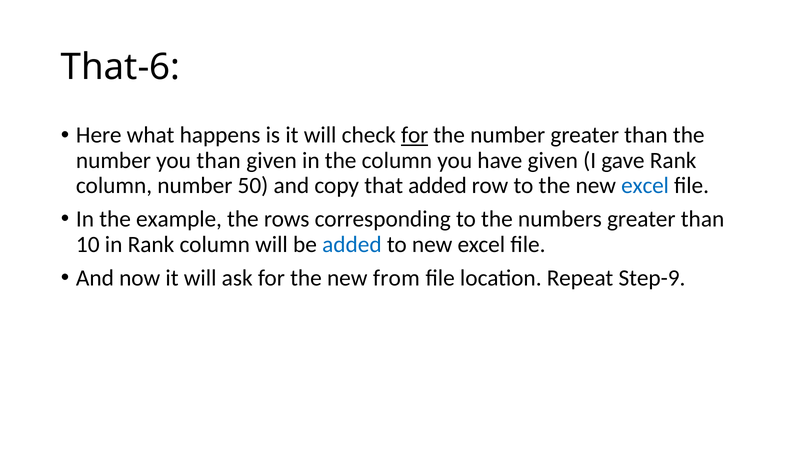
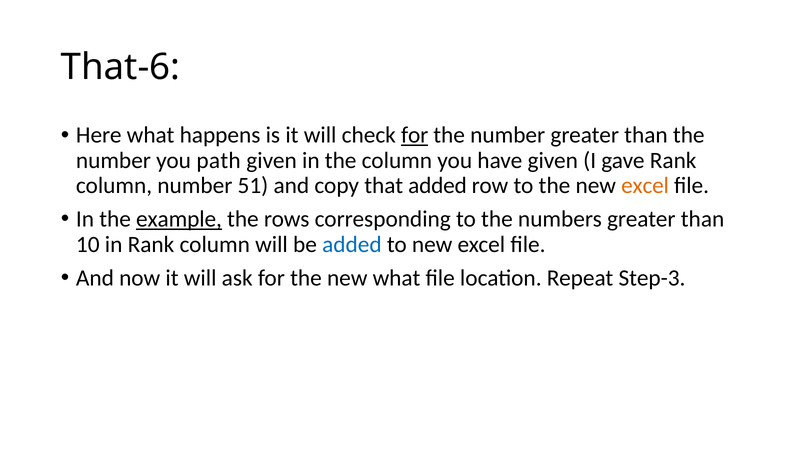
you than: than -> path (219, 160)
50: 50 -> 51 (253, 186)
excel colour: blue -> orange (645, 186)
example underline: none -> present (179, 219)
new from: from -> what (396, 278)
Step-9: Step-9 -> Step-3 (652, 278)
